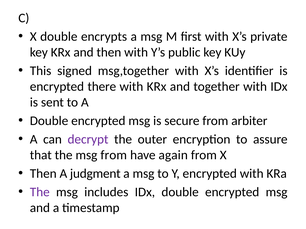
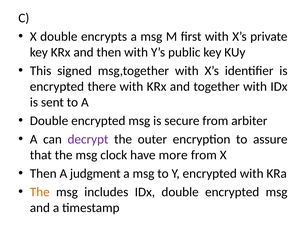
msg from: from -> clock (114, 155)
again: again -> more (173, 155)
The colour: purple -> orange (40, 193)
